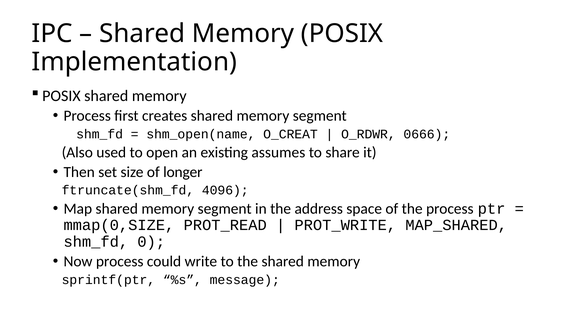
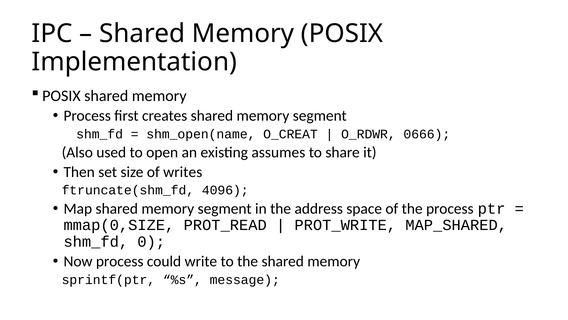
longer: longer -> writes (183, 172)
